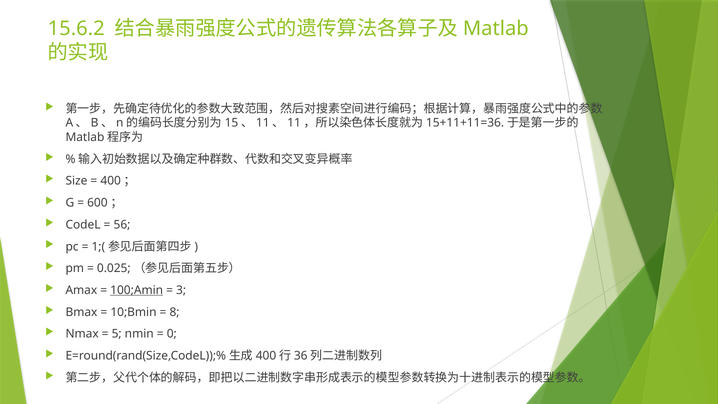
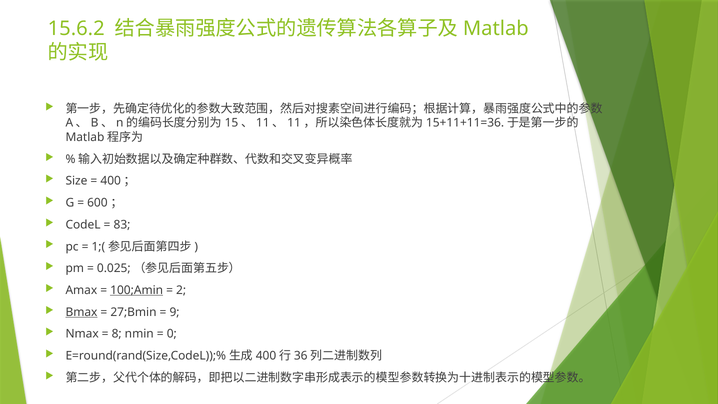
56: 56 -> 83 (122, 225)
3: 3 -> 2 (181, 290)
Bmax underline: none -> present (81, 312)
10;Bmin: 10;Bmin -> 27;Bmin (133, 312)
8: 8 -> 9 (175, 312)
5: 5 -> 8 (117, 334)
